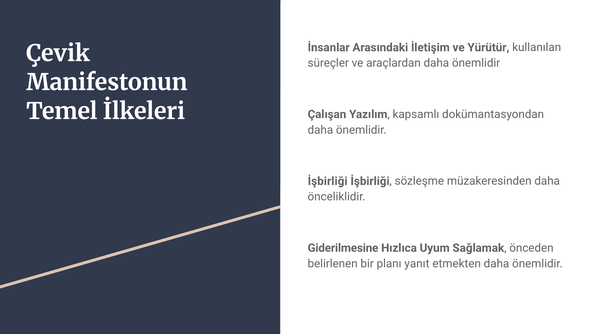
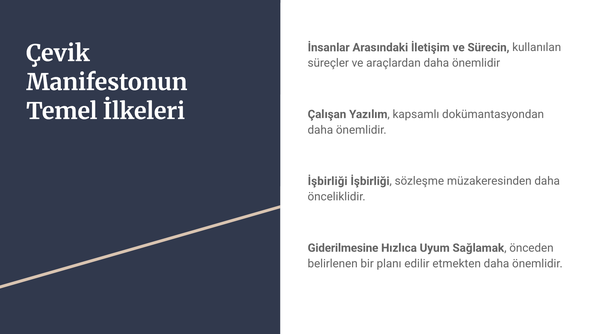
Yürütür: Yürütür -> Sürecin (488, 47)
yanıt: yanıt -> edilir (417, 264)
